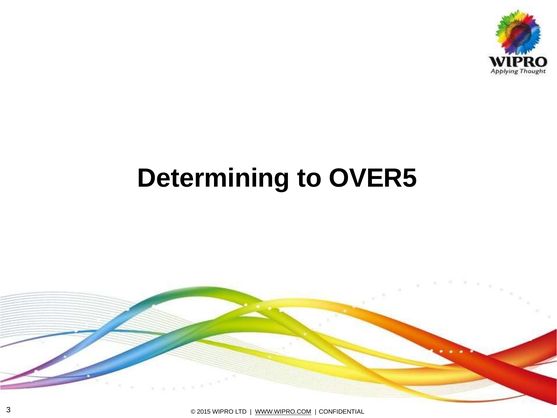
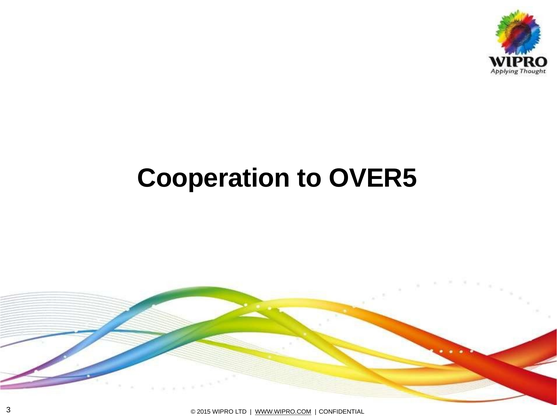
Determining: Determining -> Cooperation (214, 178)
